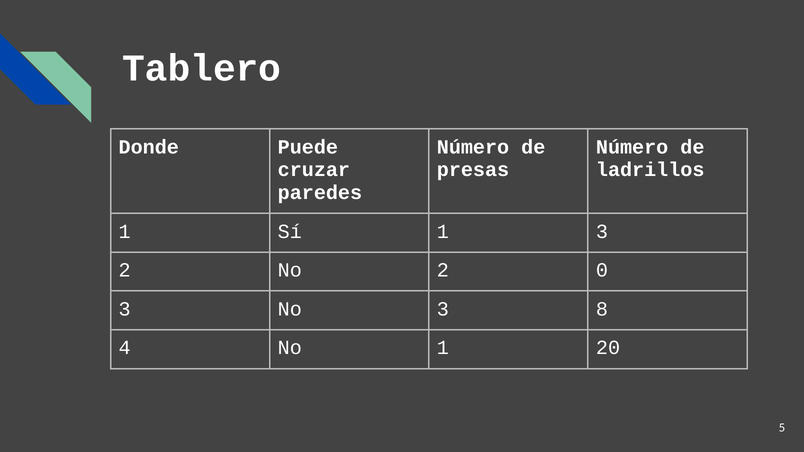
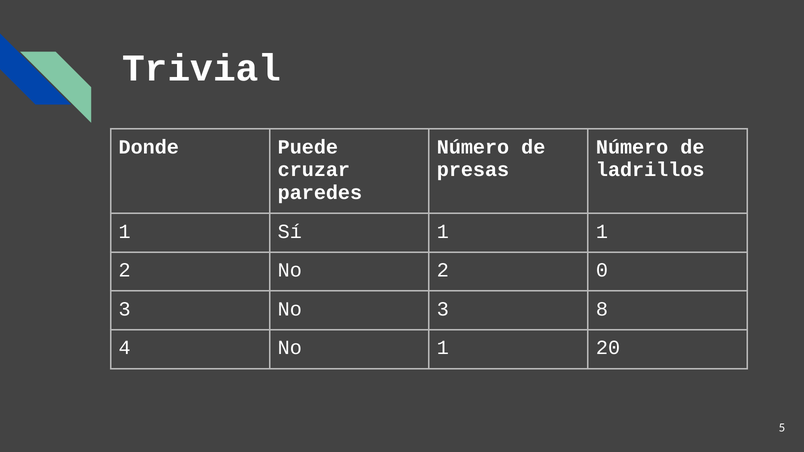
Tablero: Tablero -> Trivial (202, 68)
1 3: 3 -> 1 (602, 232)
